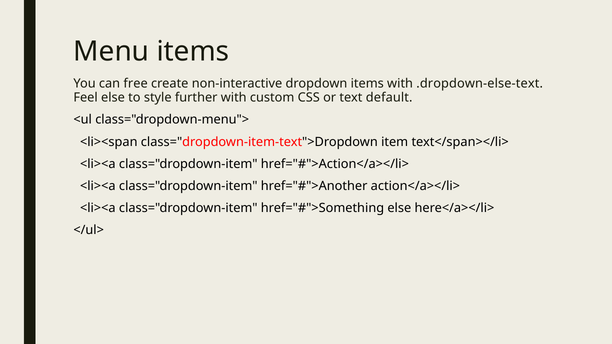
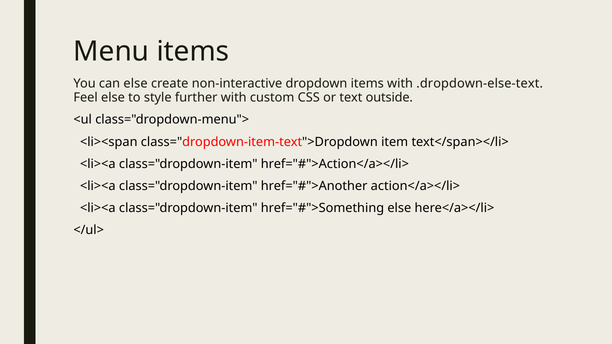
can free: free -> else (136, 83)
default: default -> outside (389, 98)
